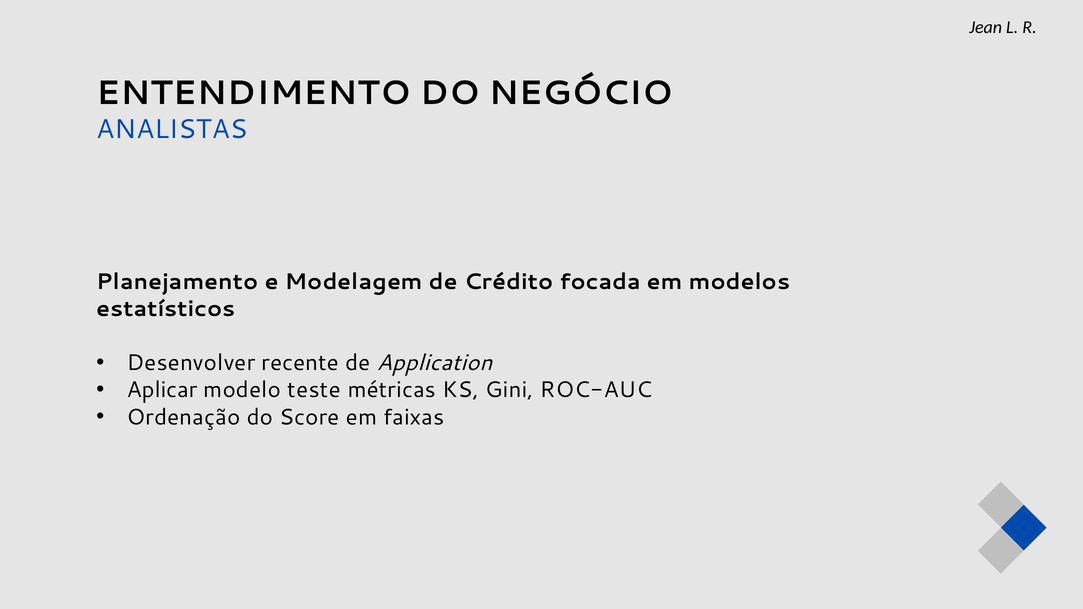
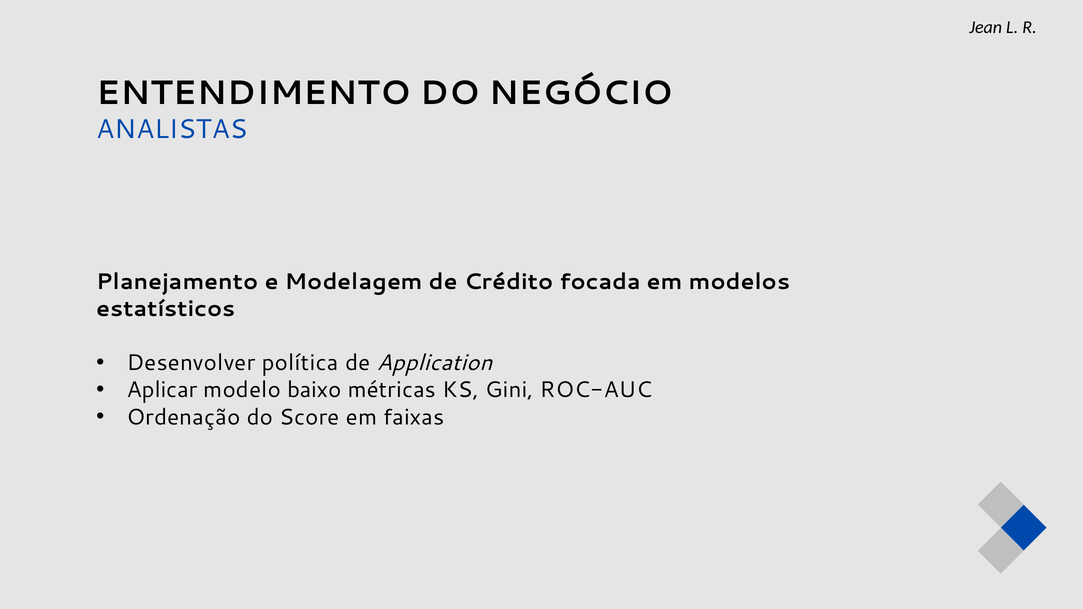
recente: recente -> política (300, 363)
teste: teste -> baixo (314, 390)
